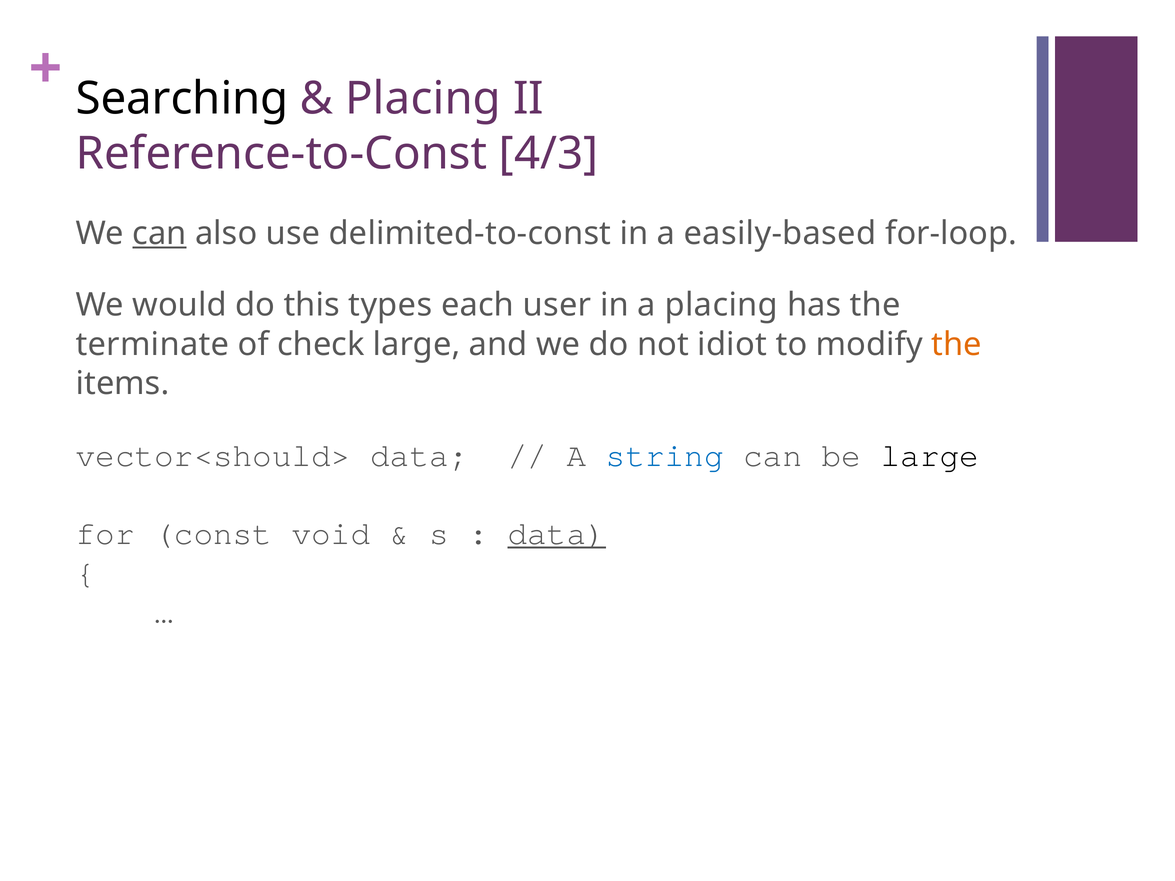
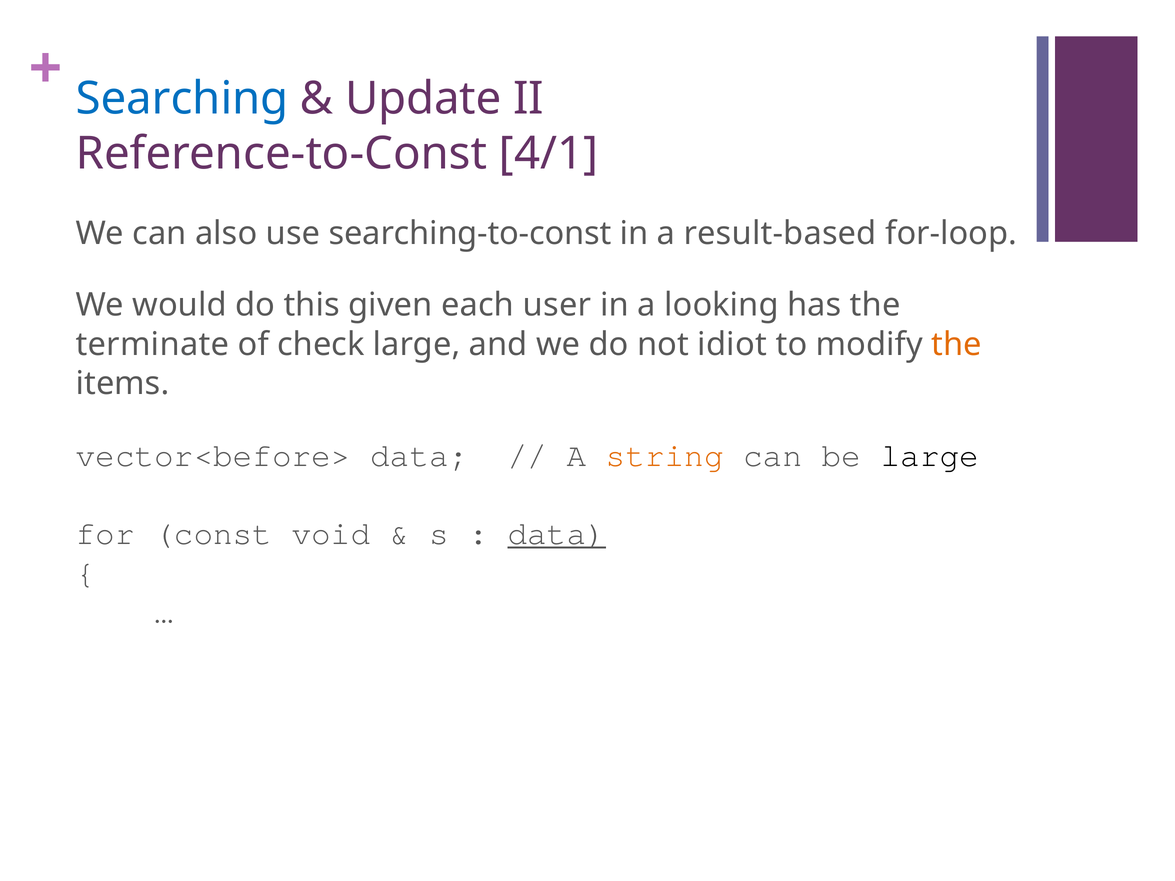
Searching colour: black -> blue (182, 99)
Placing: Placing -> Update (423, 99)
4/3: 4/3 -> 4/1 (549, 154)
can underline: present -> none (160, 233)
delimited-to-const: delimited-to-const -> searching-to-const (470, 233)
easily-based: easily-based -> result-based (780, 233)
types: types -> given (390, 305)
a placing: placing -> looking (721, 305)
vector<should>: vector<should> -> vector<before> (213, 455)
string colour: blue -> orange (665, 455)
